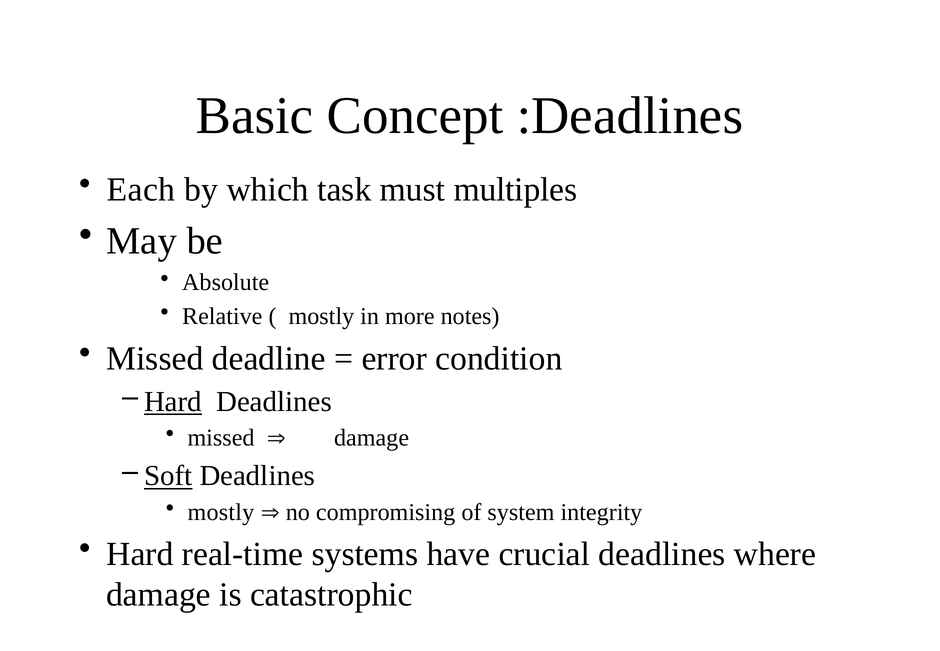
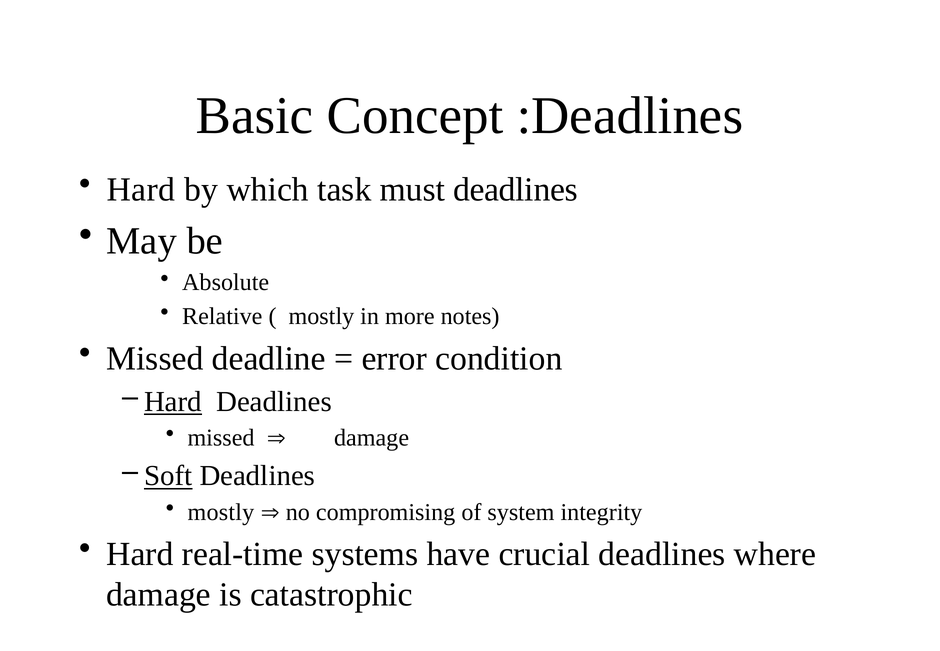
Each: Each -> Hard (141, 190)
must multiples: multiples -> deadlines (515, 190)
